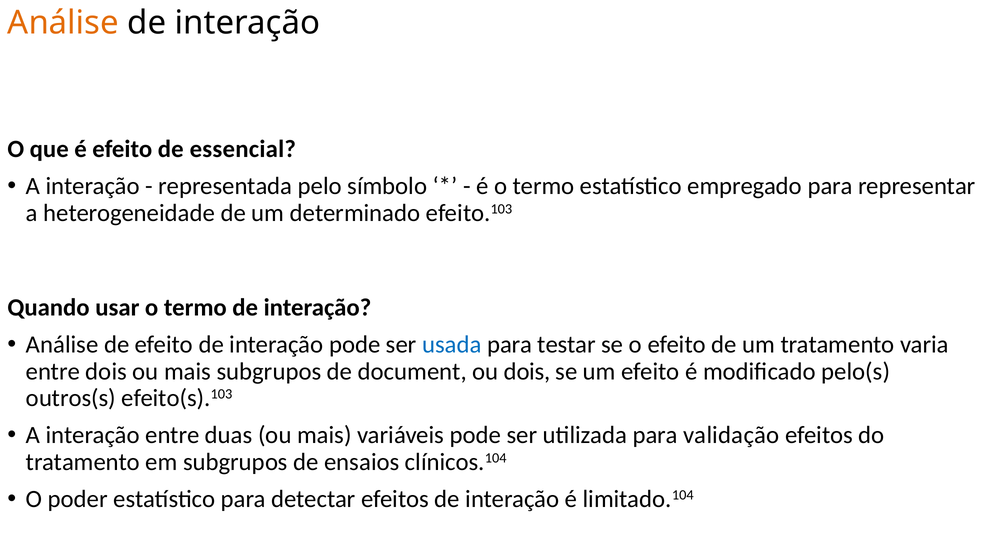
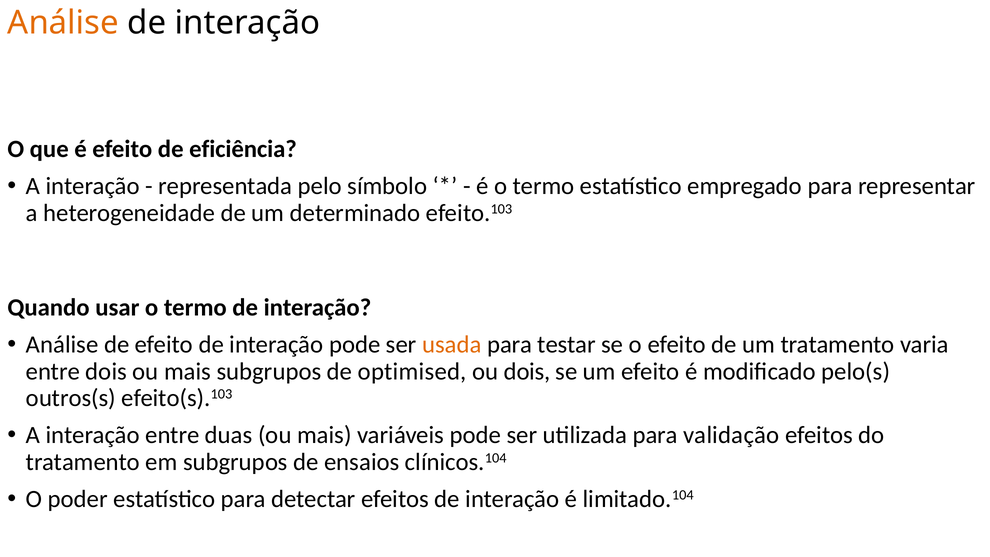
essencial: essencial -> eficiência (243, 149)
usada colour: blue -> orange (452, 345)
document: document -> optimised (412, 371)
